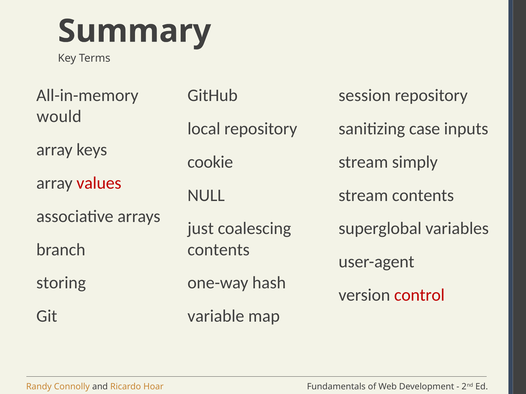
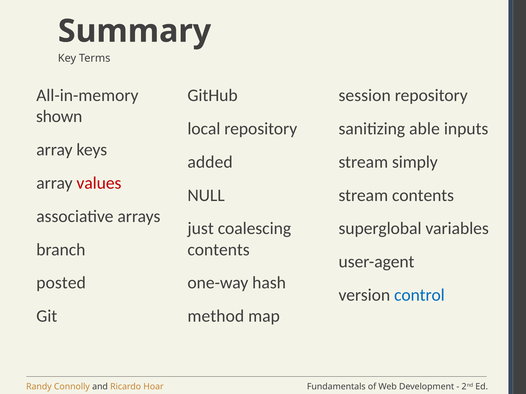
would: would -> shown (59, 117)
case: case -> able (424, 129)
cookie: cookie -> added (210, 162)
storing: storing -> posted (61, 283)
control colour: red -> blue (419, 295)
variable: variable -> method (216, 316)
